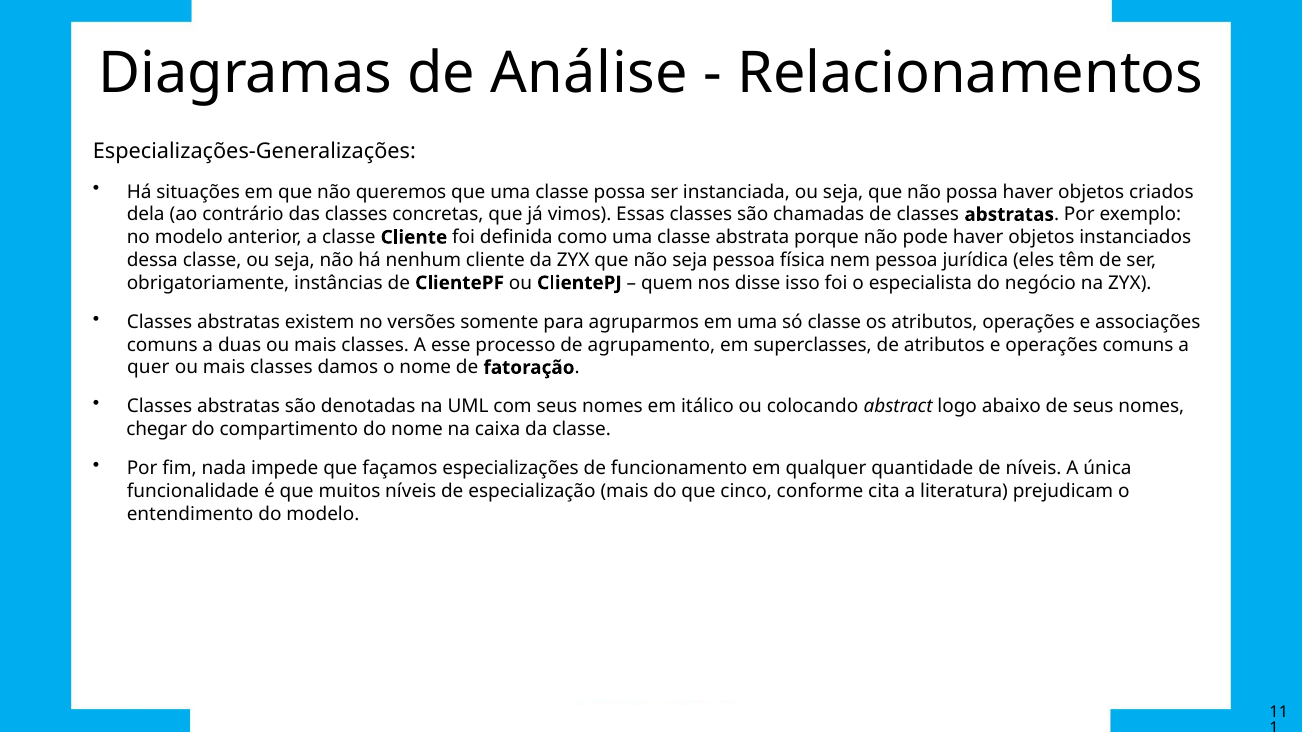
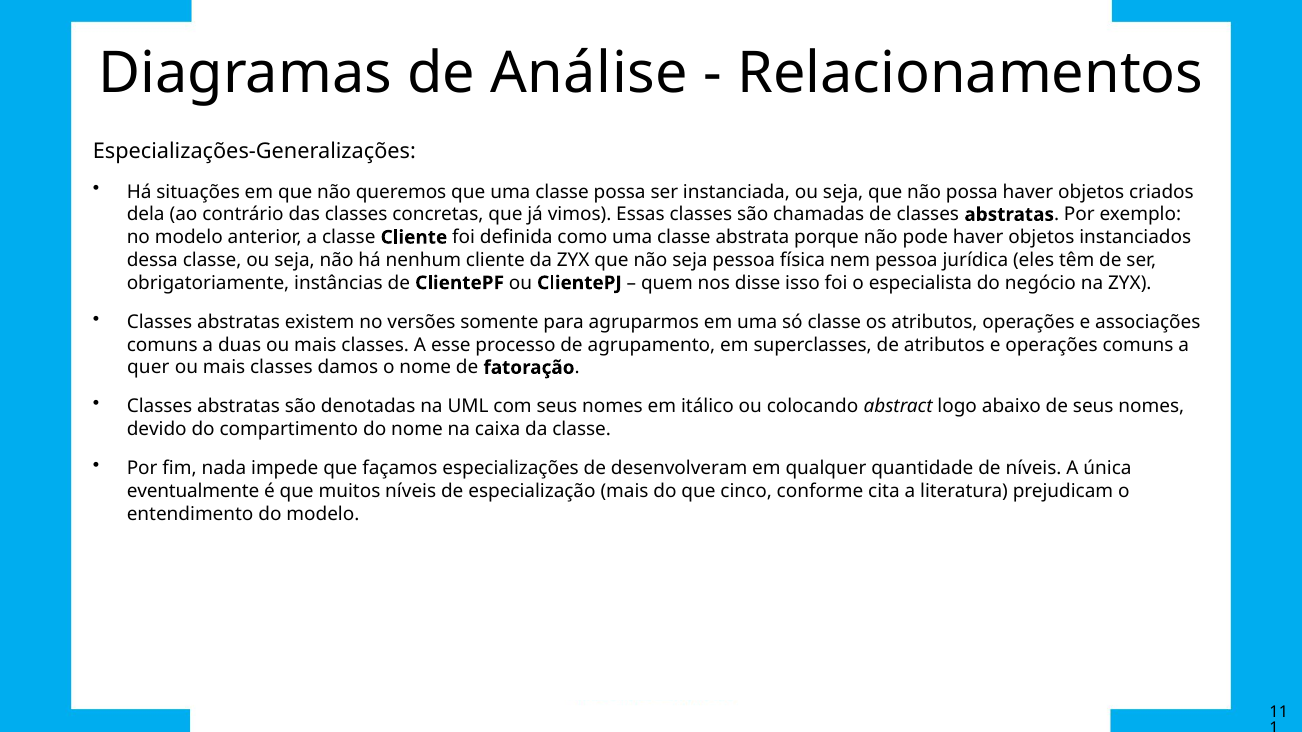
chegar: chegar -> devido (157, 430)
funcionamento: funcionamento -> desenvolveram (679, 469)
funcionalidade: funcionalidade -> eventualmente (193, 491)
